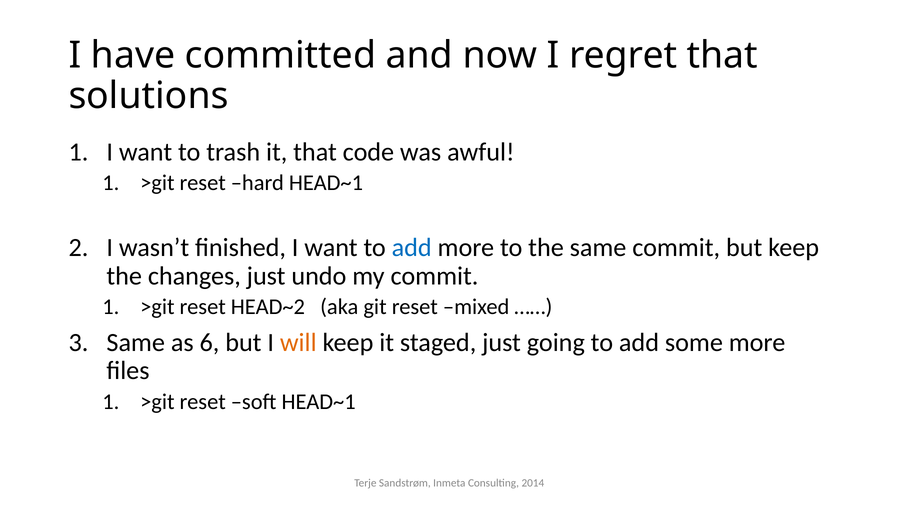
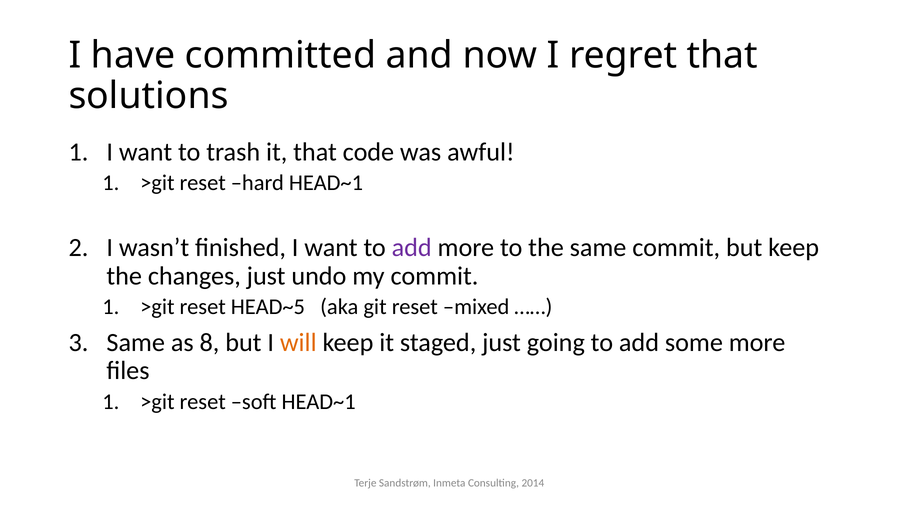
add colour: blue -> purple (412, 247)
HEAD~2: HEAD~2 -> HEAD~5 (268, 307)
6: 6 -> 8 (209, 342)
